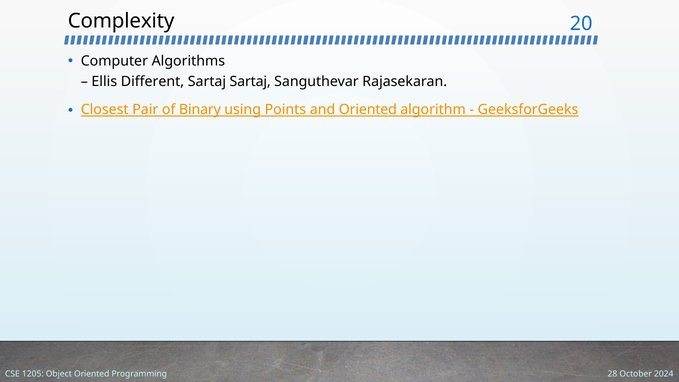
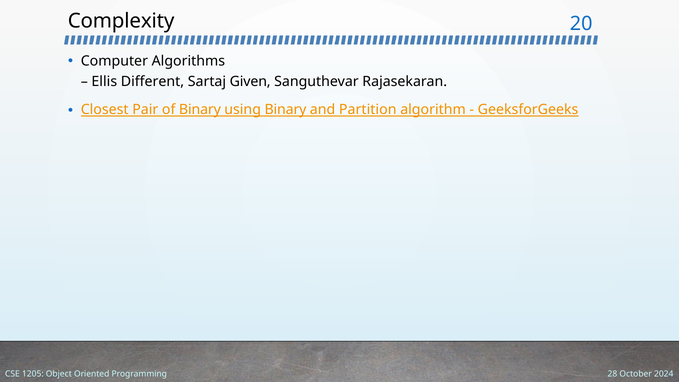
Sartaj Sartaj: Sartaj -> Given (250, 82)
using Points: Points -> Binary (285, 110)
and Oriented: Oriented -> Partition (368, 110)
